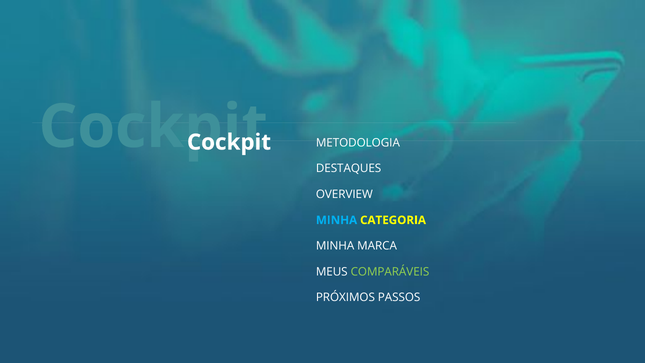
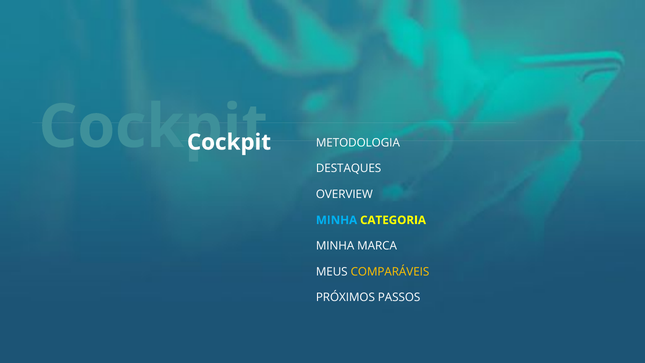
COMPARÁVEIS colour: light green -> yellow (390, 272)
